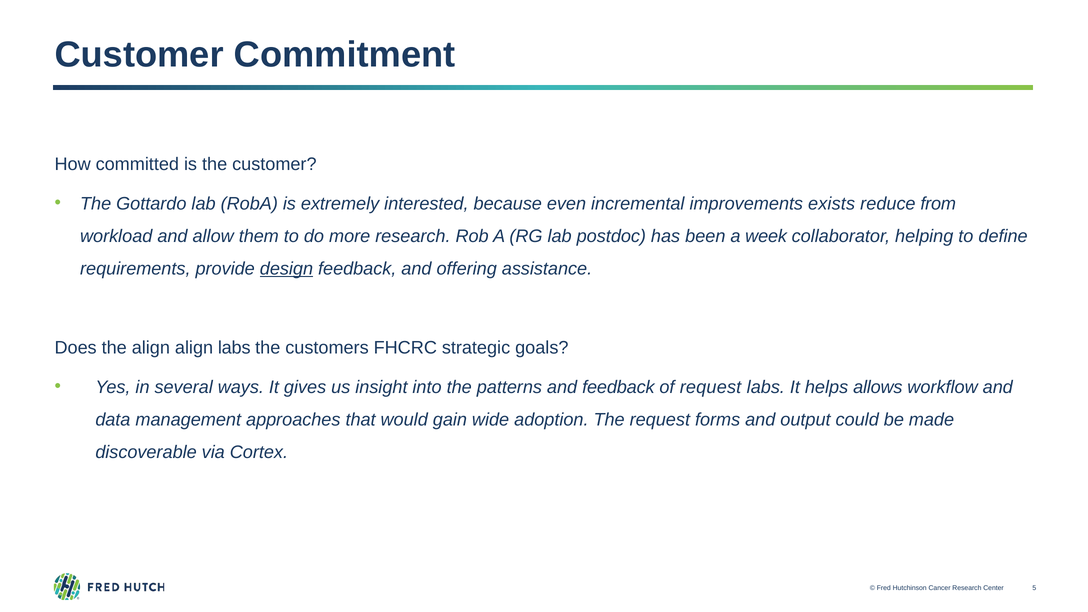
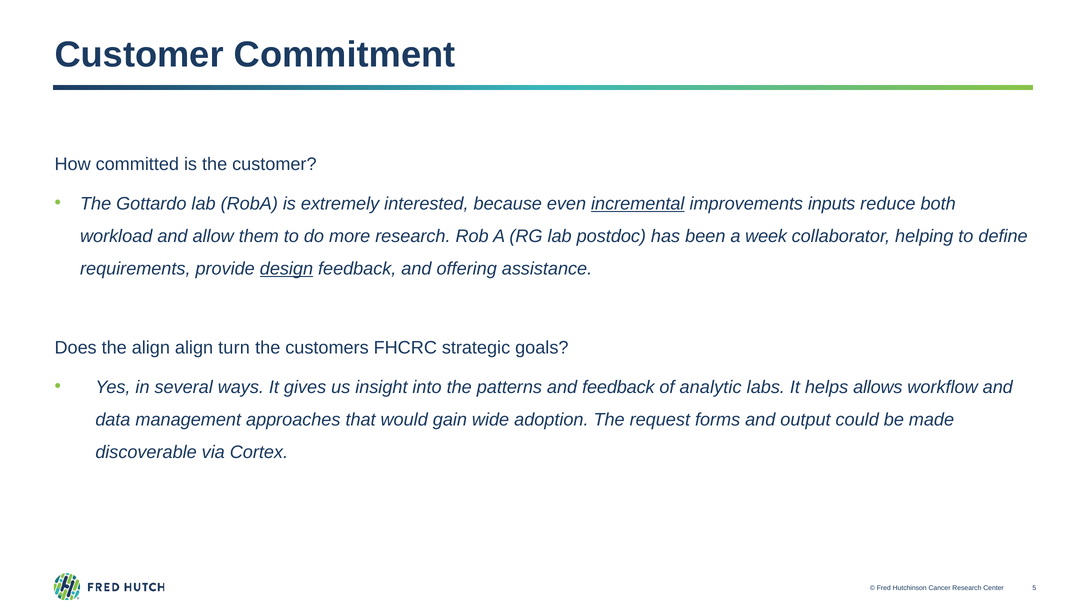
incremental underline: none -> present (638, 204)
exists: exists -> inputs (832, 204)
from: from -> both (938, 204)
align labs: labs -> turn (234, 348)
of request: request -> analytic (711, 387)
